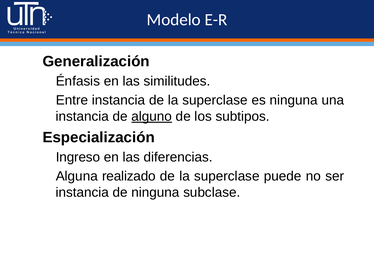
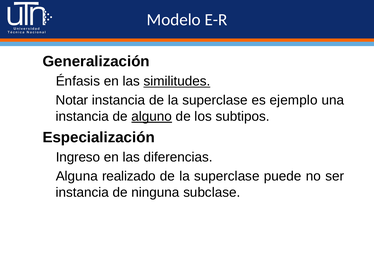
similitudes underline: none -> present (177, 81)
Entre: Entre -> Notar (72, 100)
es ninguna: ninguna -> ejemplo (294, 100)
